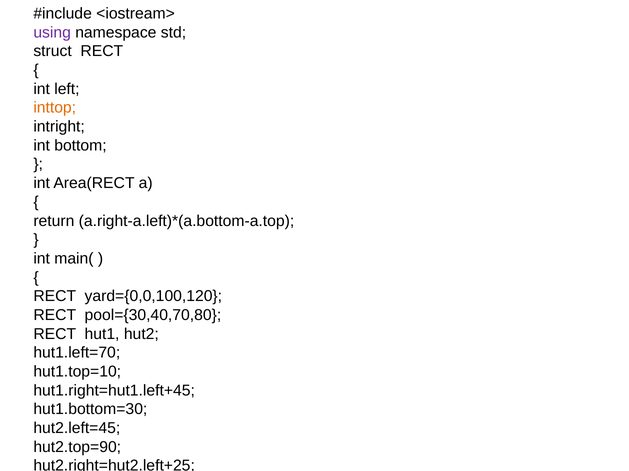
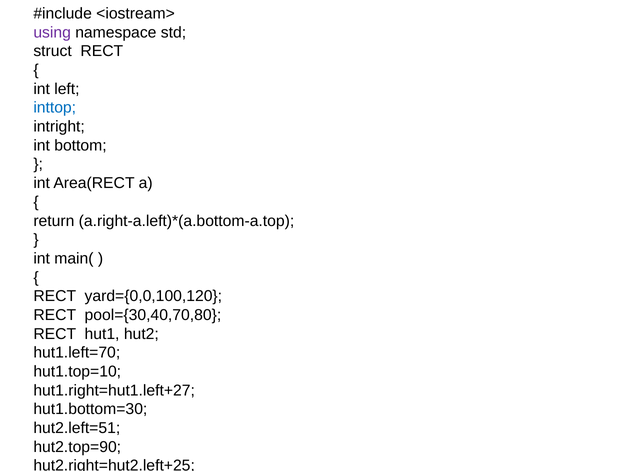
inttop colour: orange -> blue (55, 108)
hut1.right=hut1.left+45: hut1.right=hut1.left+45 -> hut1.right=hut1.left+27 (114, 391)
hut2.left=45: hut2.left=45 -> hut2.left=51 (77, 429)
